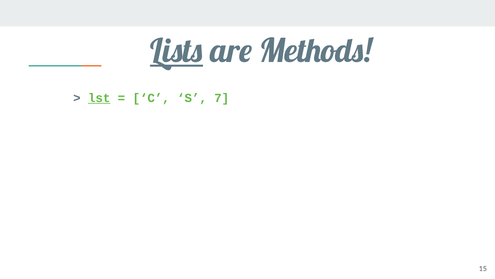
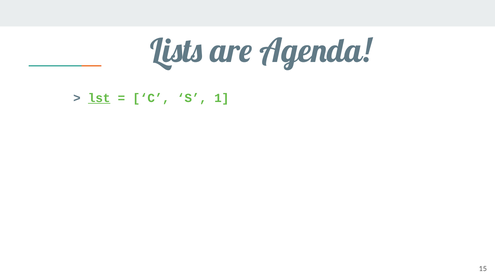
Lists underline: present -> none (176, 51)
Methods: Methods -> Agenda (315, 51)
7: 7 -> 1 (222, 98)
